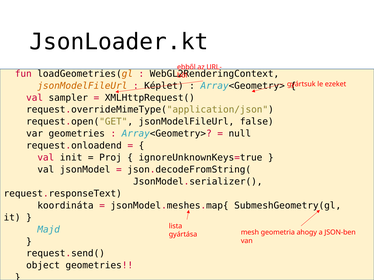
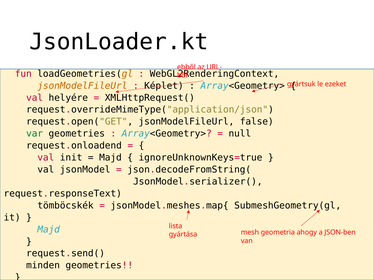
sampler: sampler -> helyére (68, 98)
var colour: black -> green (35, 134)
Proj: Proj -> Majd (110, 158)
koordináta: koordináta -> tömböcskék (65, 206)
object: object -> minden (43, 266)
